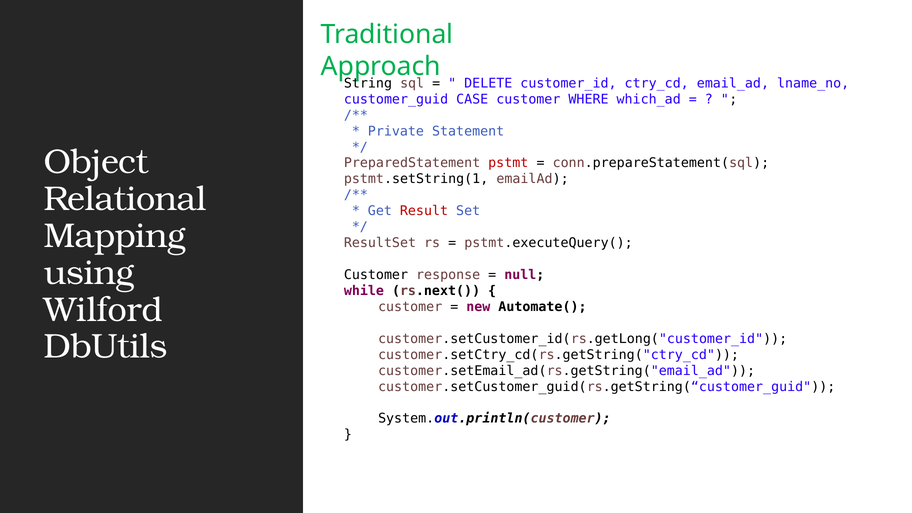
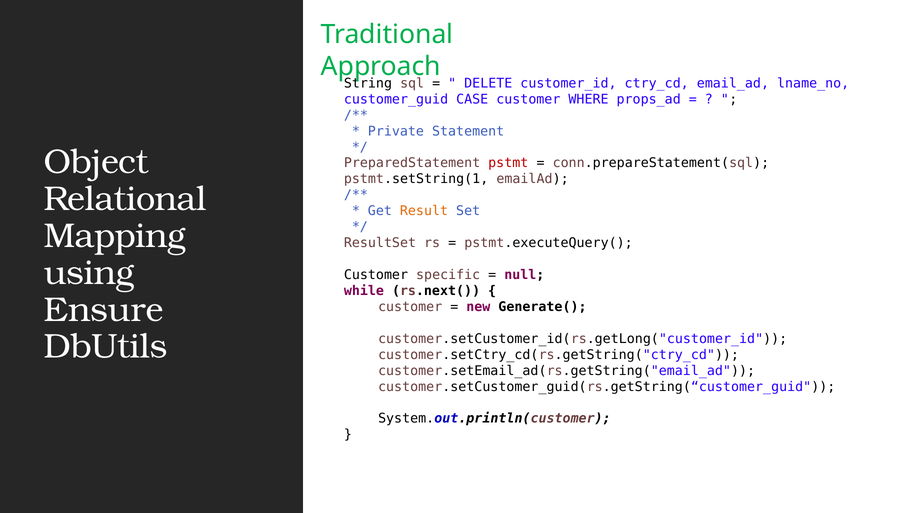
which_ad: which_ad -> props_ad (649, 99)
Result colour: red -> orange (424, 211)
response: response -> specific (448, 275)
Wilford: Wilford -> Ensure (104, 310)
Automate(: Automate( -> Generate( (542, 307)
